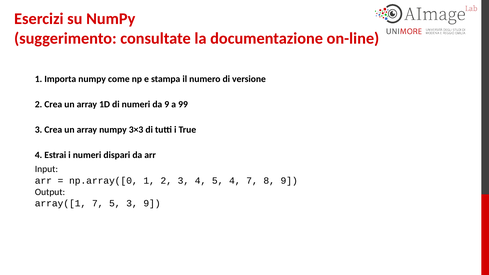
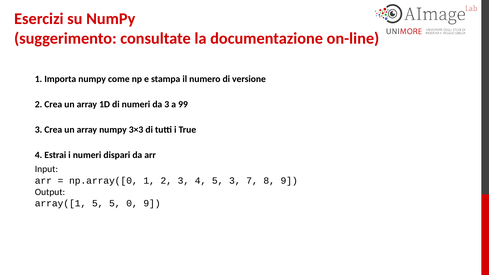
da 9: 9 -> 3 (167, 104)
5 4: 4 -> 3 (235, 181)
array([1 7: 7 -> 5 (98, 203)
5 3: 3 -> 0 (132, 203)
